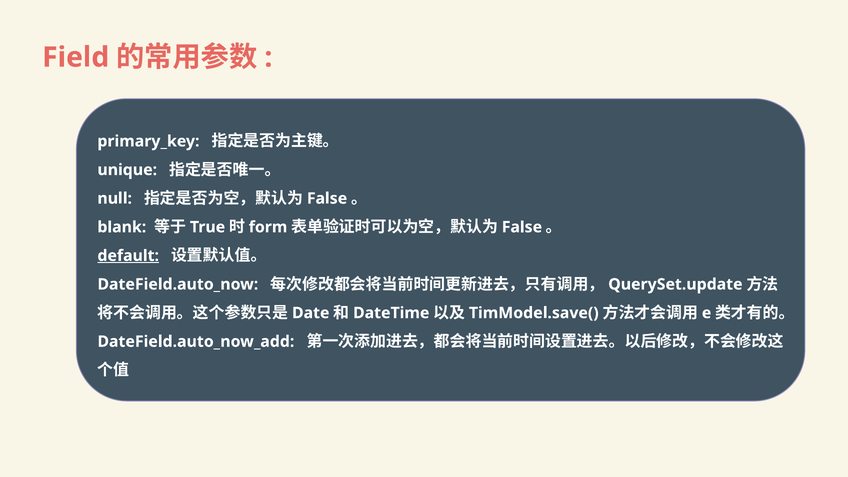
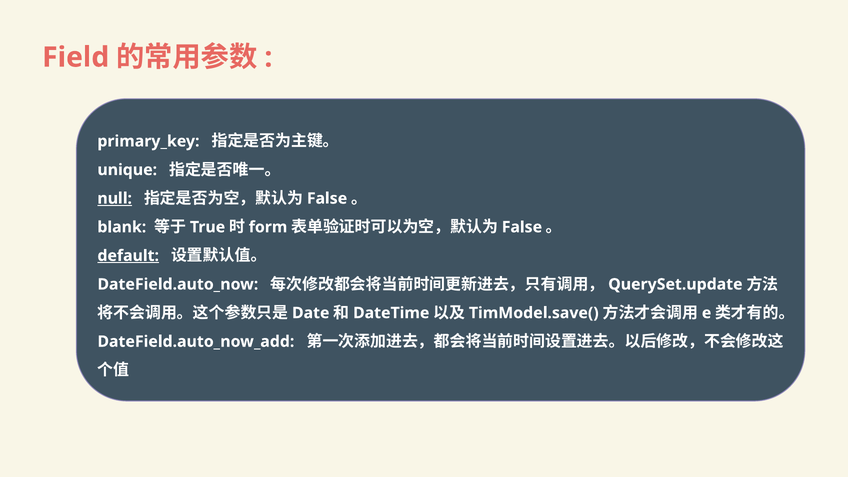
null underline: none -> present (115, 198)
